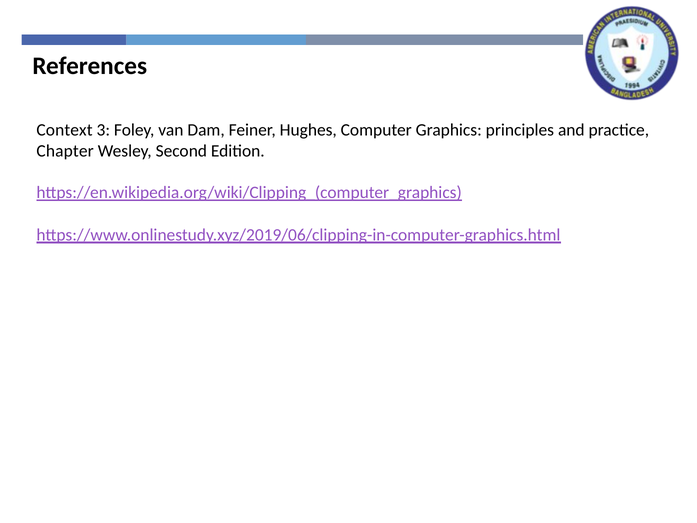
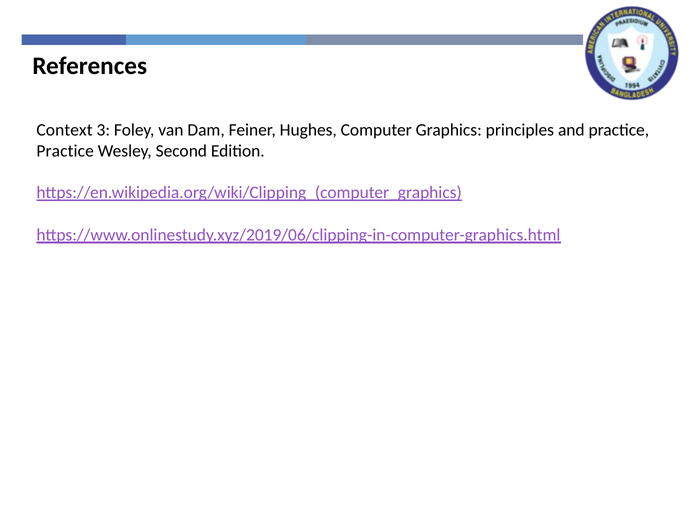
Chapter: Chapter -> Practice (65, 151)
